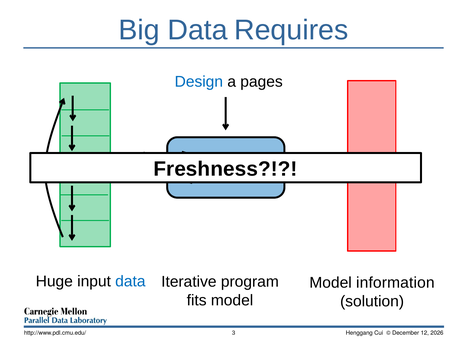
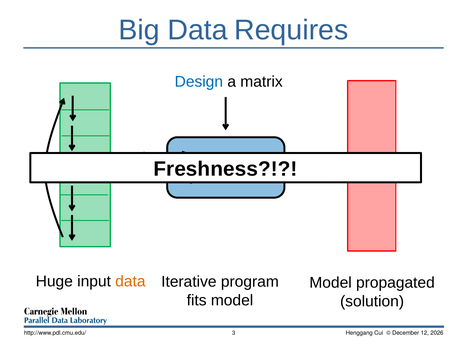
pages: pages -> matrix (262, 82)
data colour: blue -> orange (130, 282)
information: information -> propagated (395, 283)
